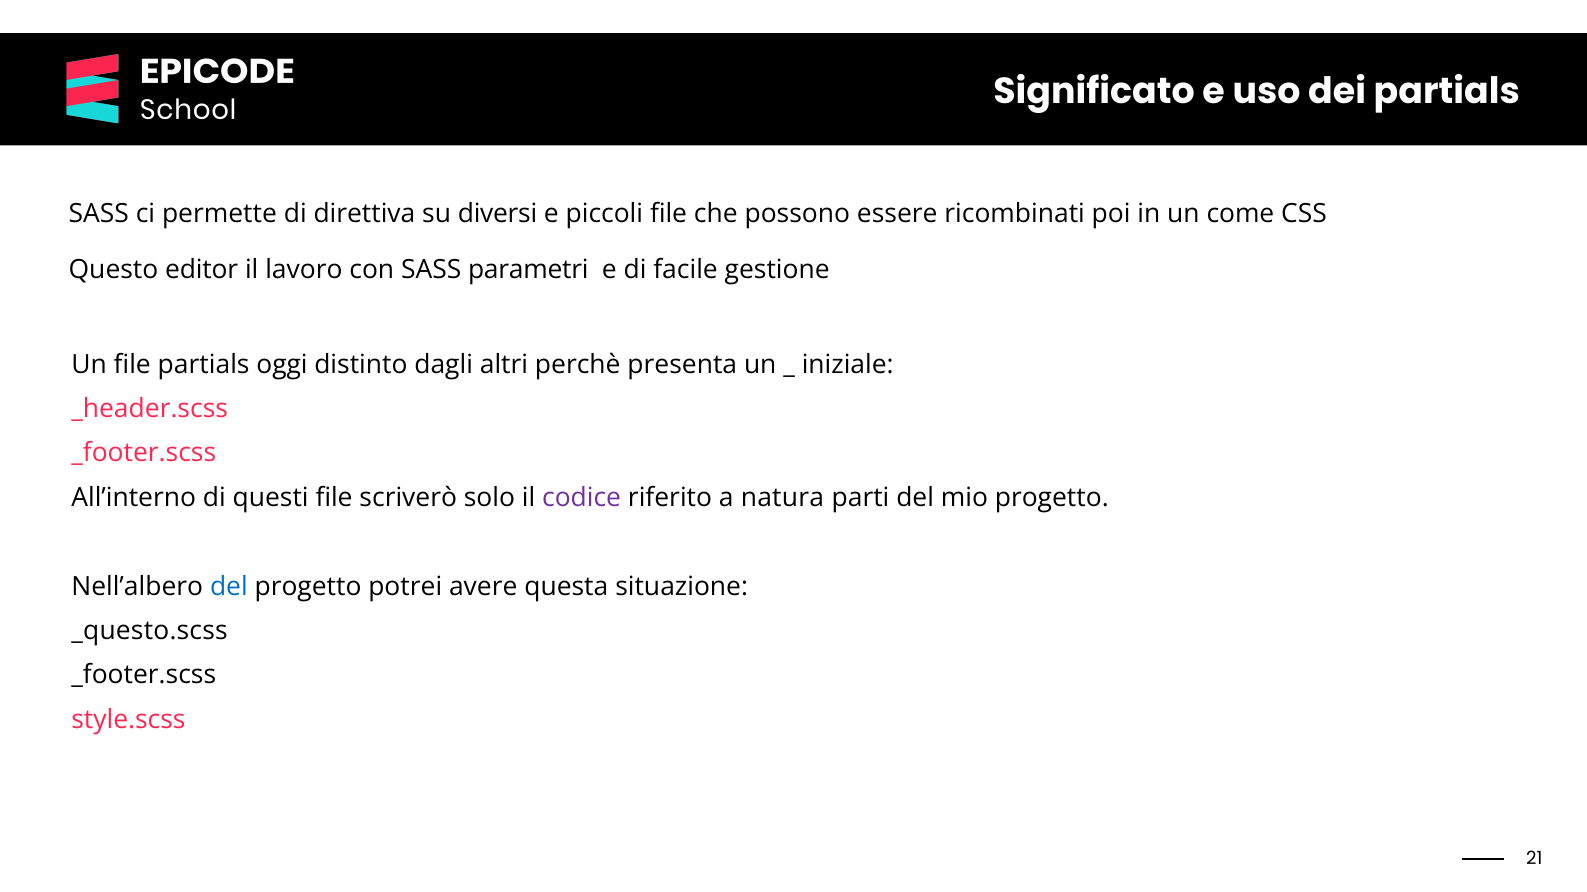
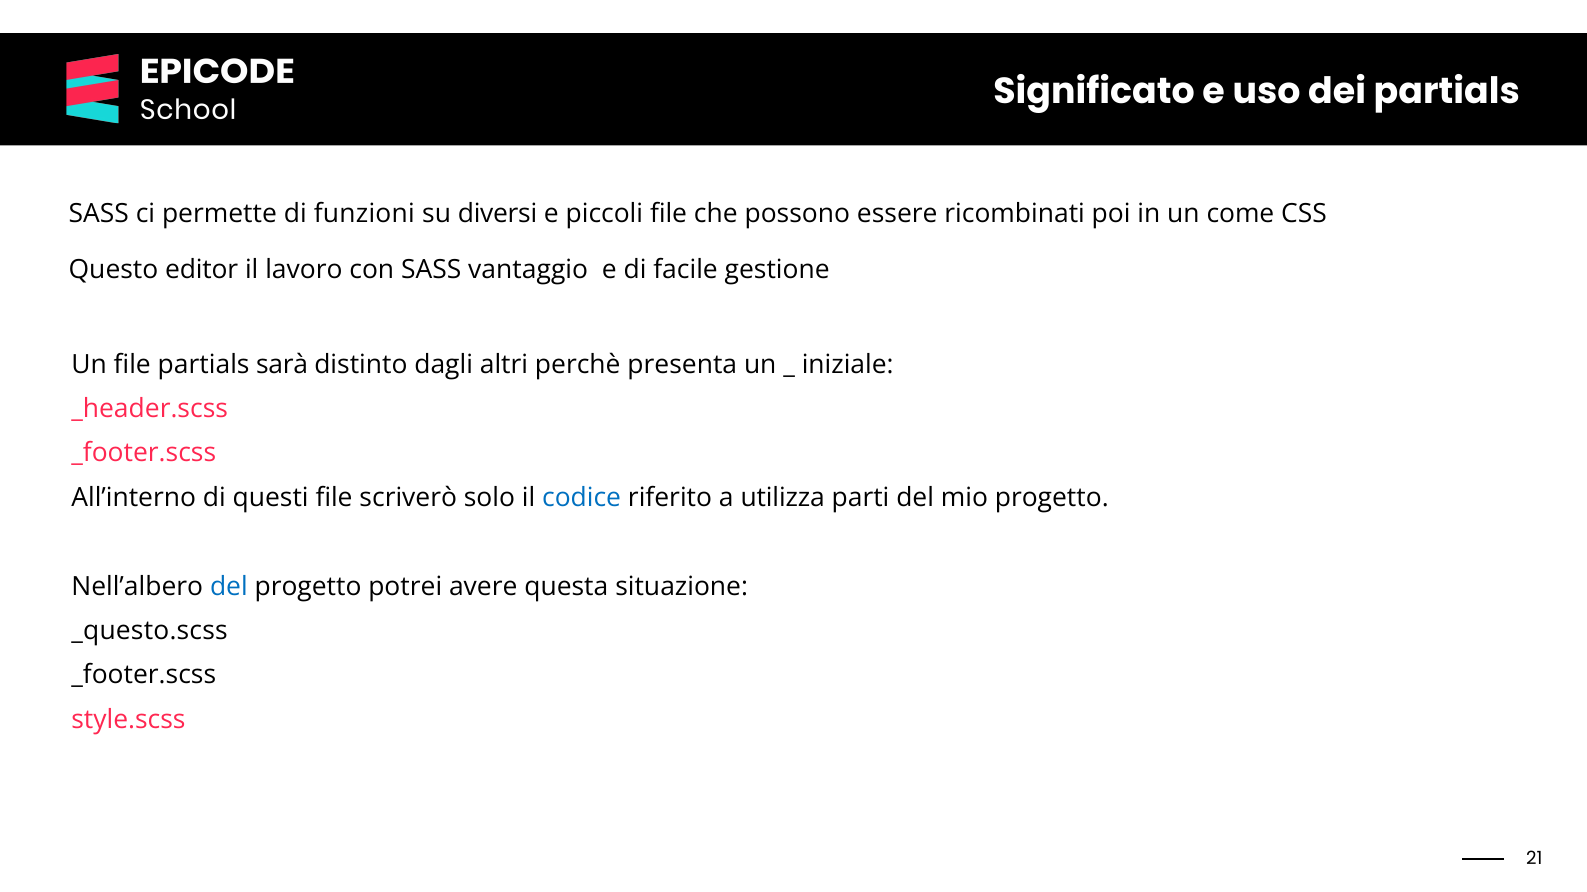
direttiva: direttiva -> funzioni (364, 214)
parametri: parametri -> vantaggio (528, 270)
oggi: oggi -> sarà (282, 365)
codice colour: purple -> blue (582, 498)
natura: natura -> utilizza (783, 498)
